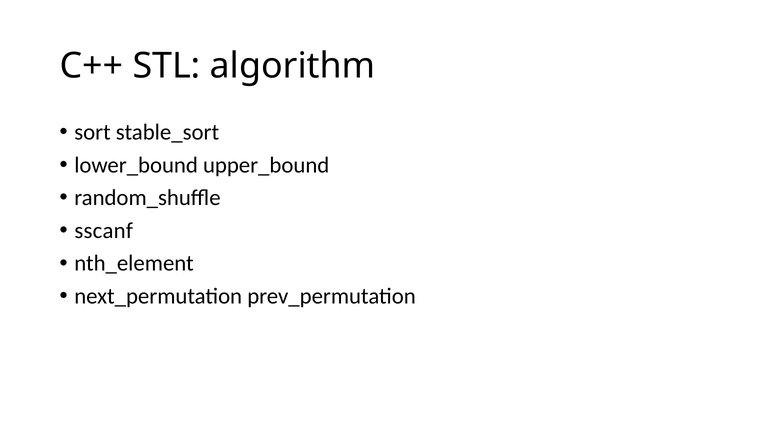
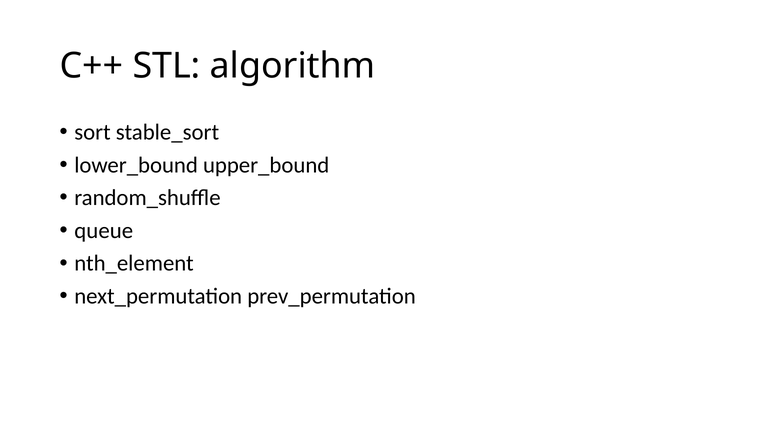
sscanf: sscanf -> queue (104, 231)
